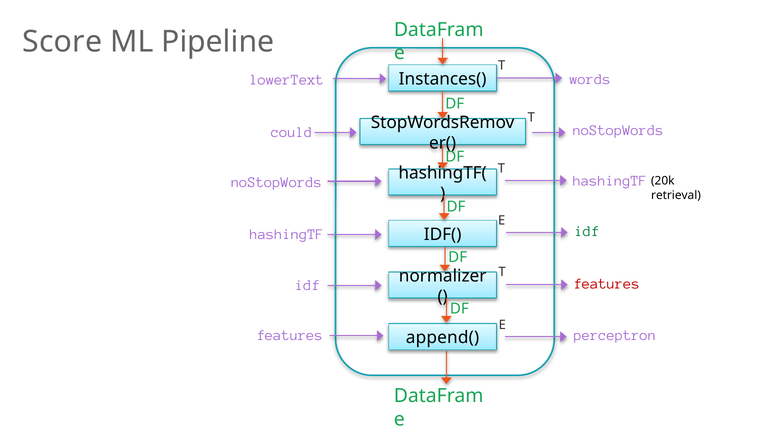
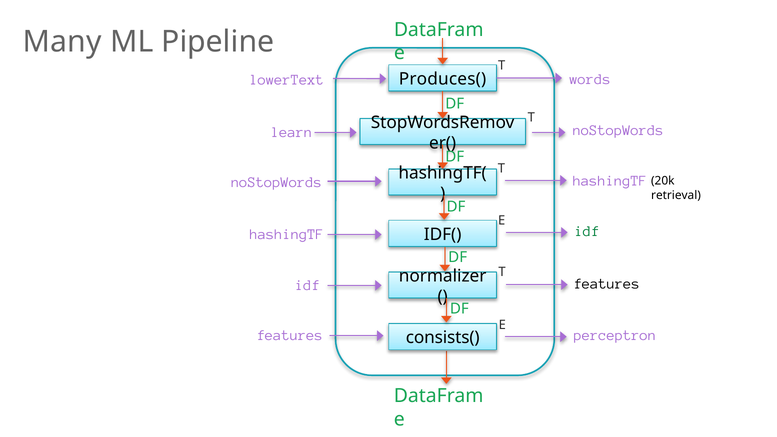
Score: Score -> Many (62, 42)
Instances(: Instances( -> Produces( (443, 79)
could: could -> learn (292, 132)
features colour: red -> black (607, 284)
append(: append( -> consists( (443, 338)
